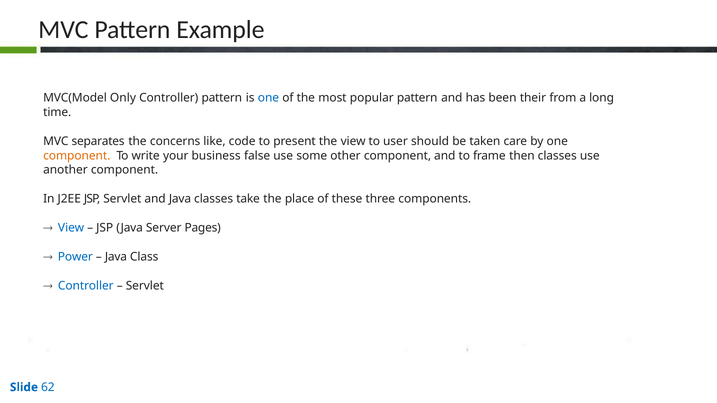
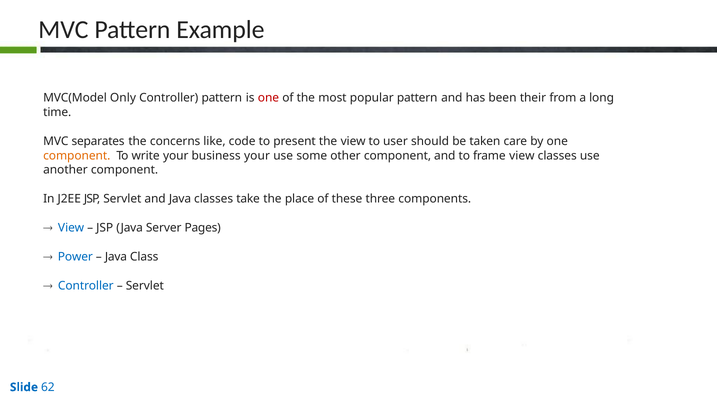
one colour: blue -> red (268, 98)
business false: false -> your (257, 156)
frame then: then -> view (522, 156)
